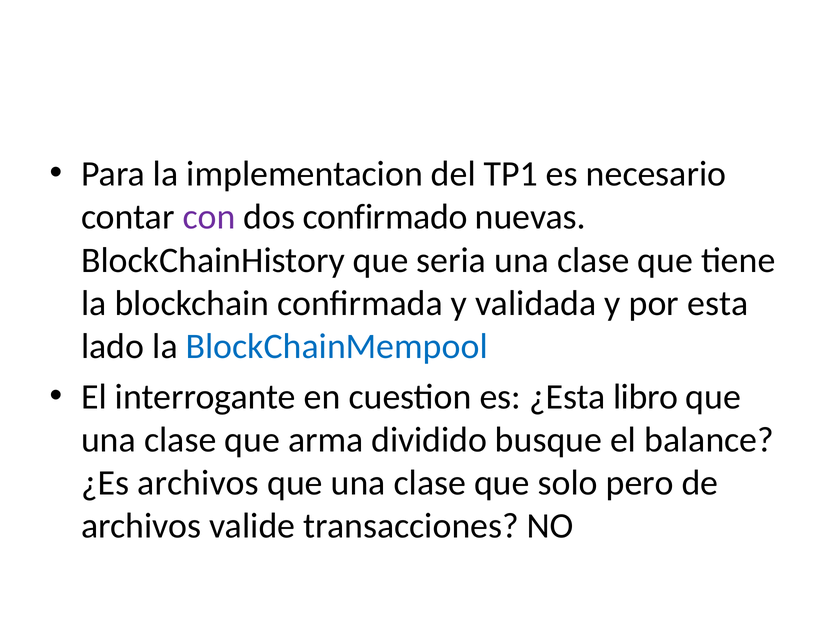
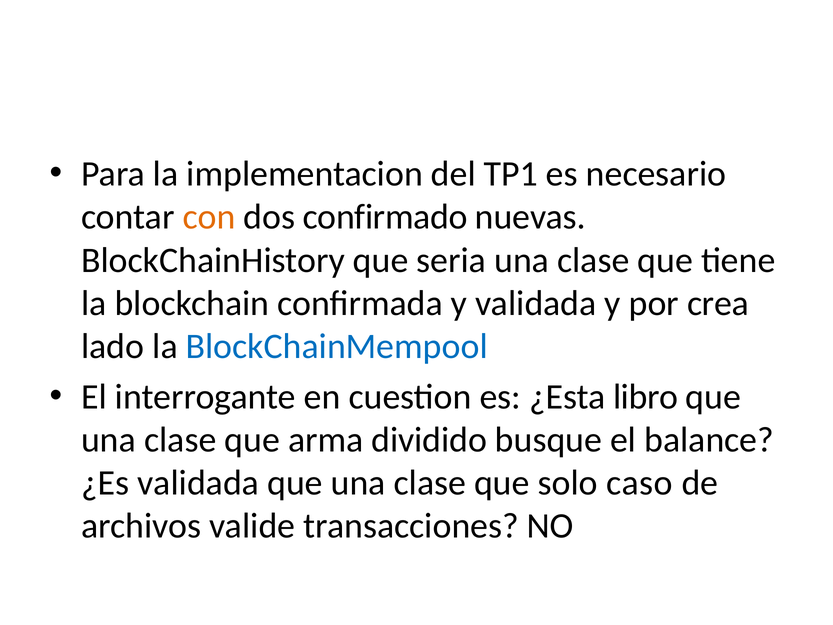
con colour: purple -> orange (209, 217)
esta: esta -> crea (718, 303)
archivos: archivos -> validada (198, 483)
pero: pero -> caso (639, 483)
